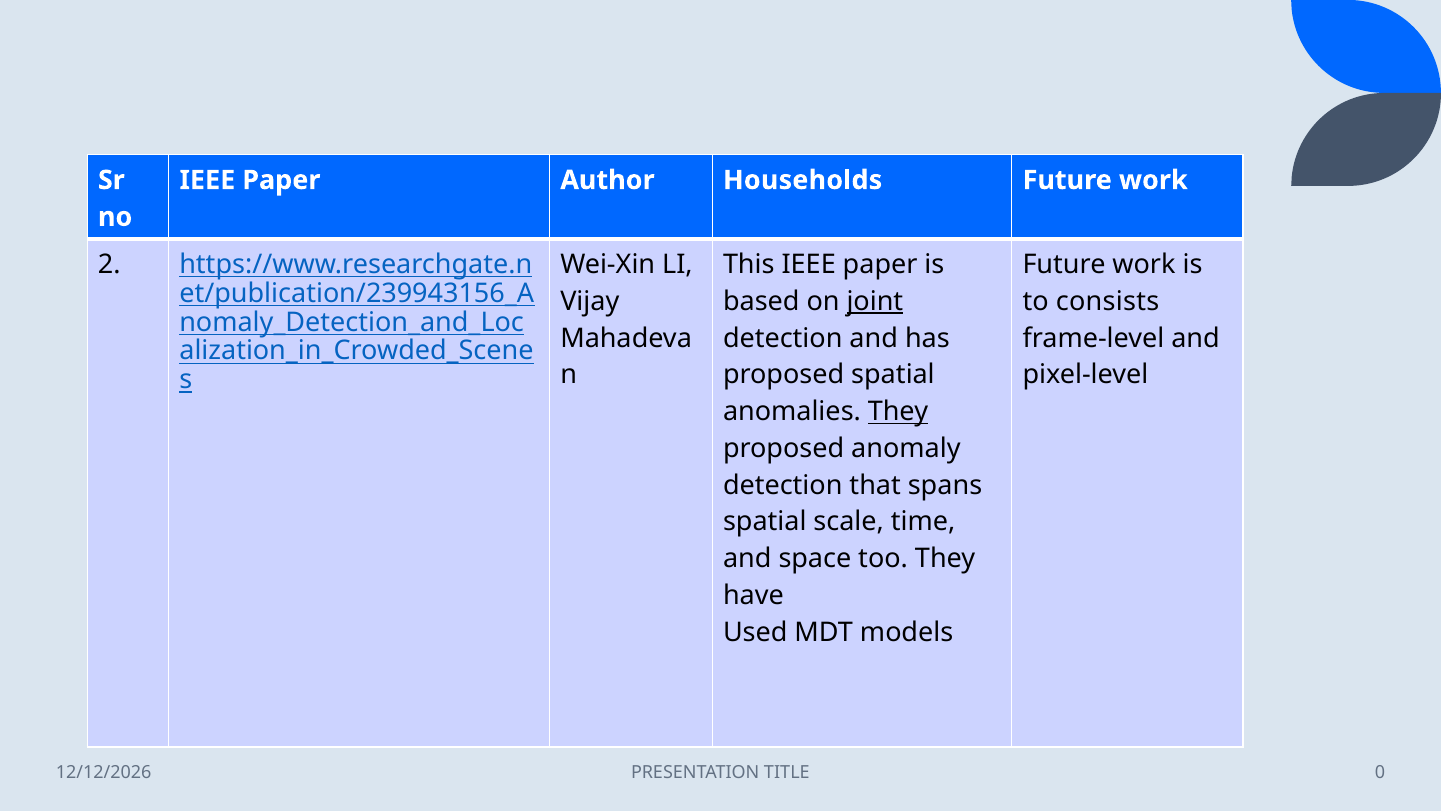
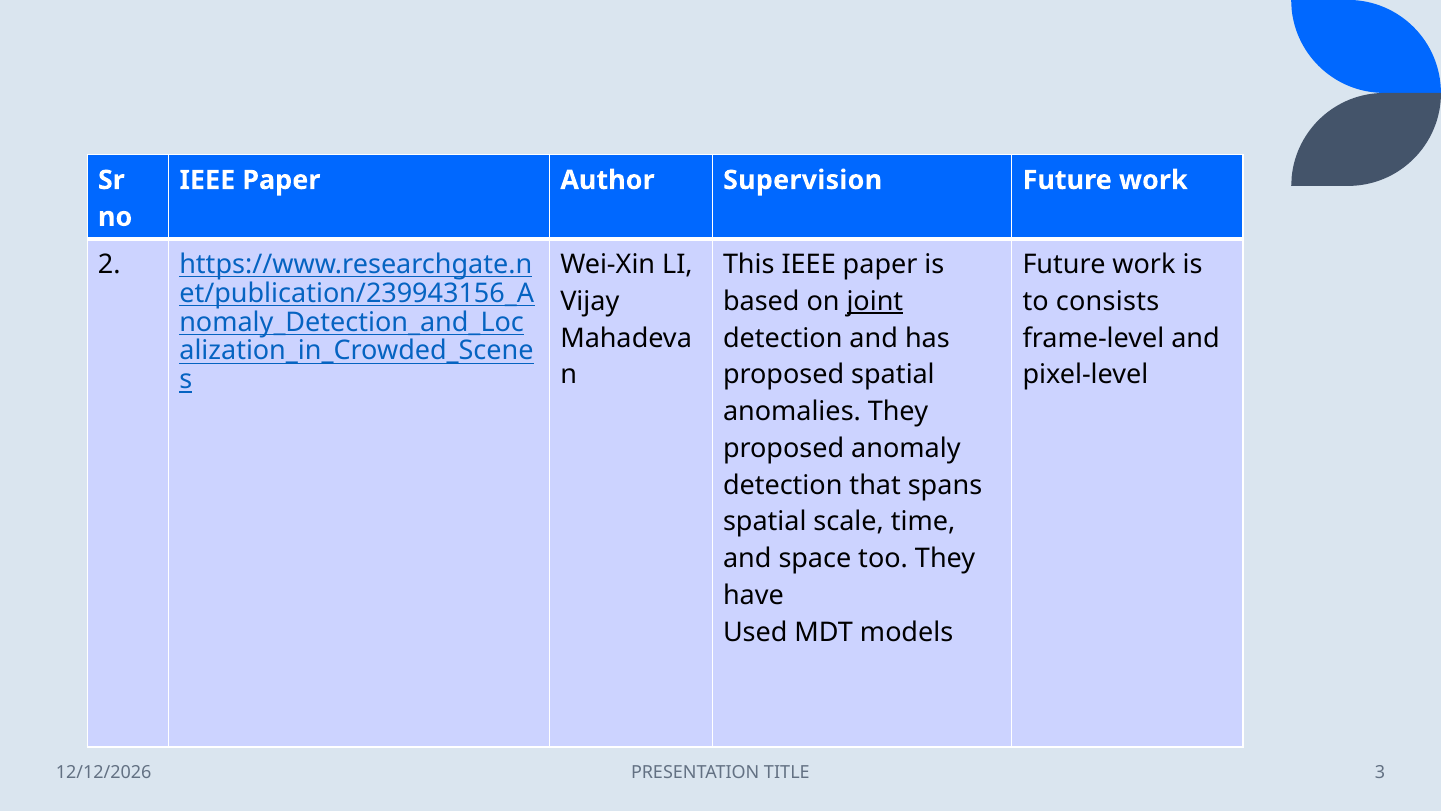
Households: Households -> Supervision (803, 180)
They underline: present -> none (898, 411)
0: 0 -> 3 (1380, 773)
